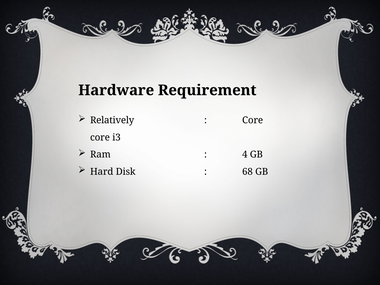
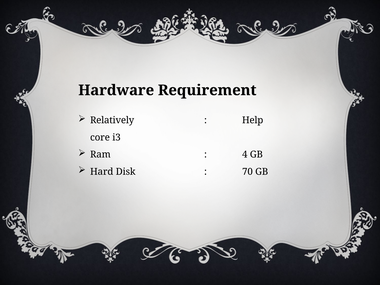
Core: Core -> Help (253, 120)
68: 68 -> 70 (247, 172)
